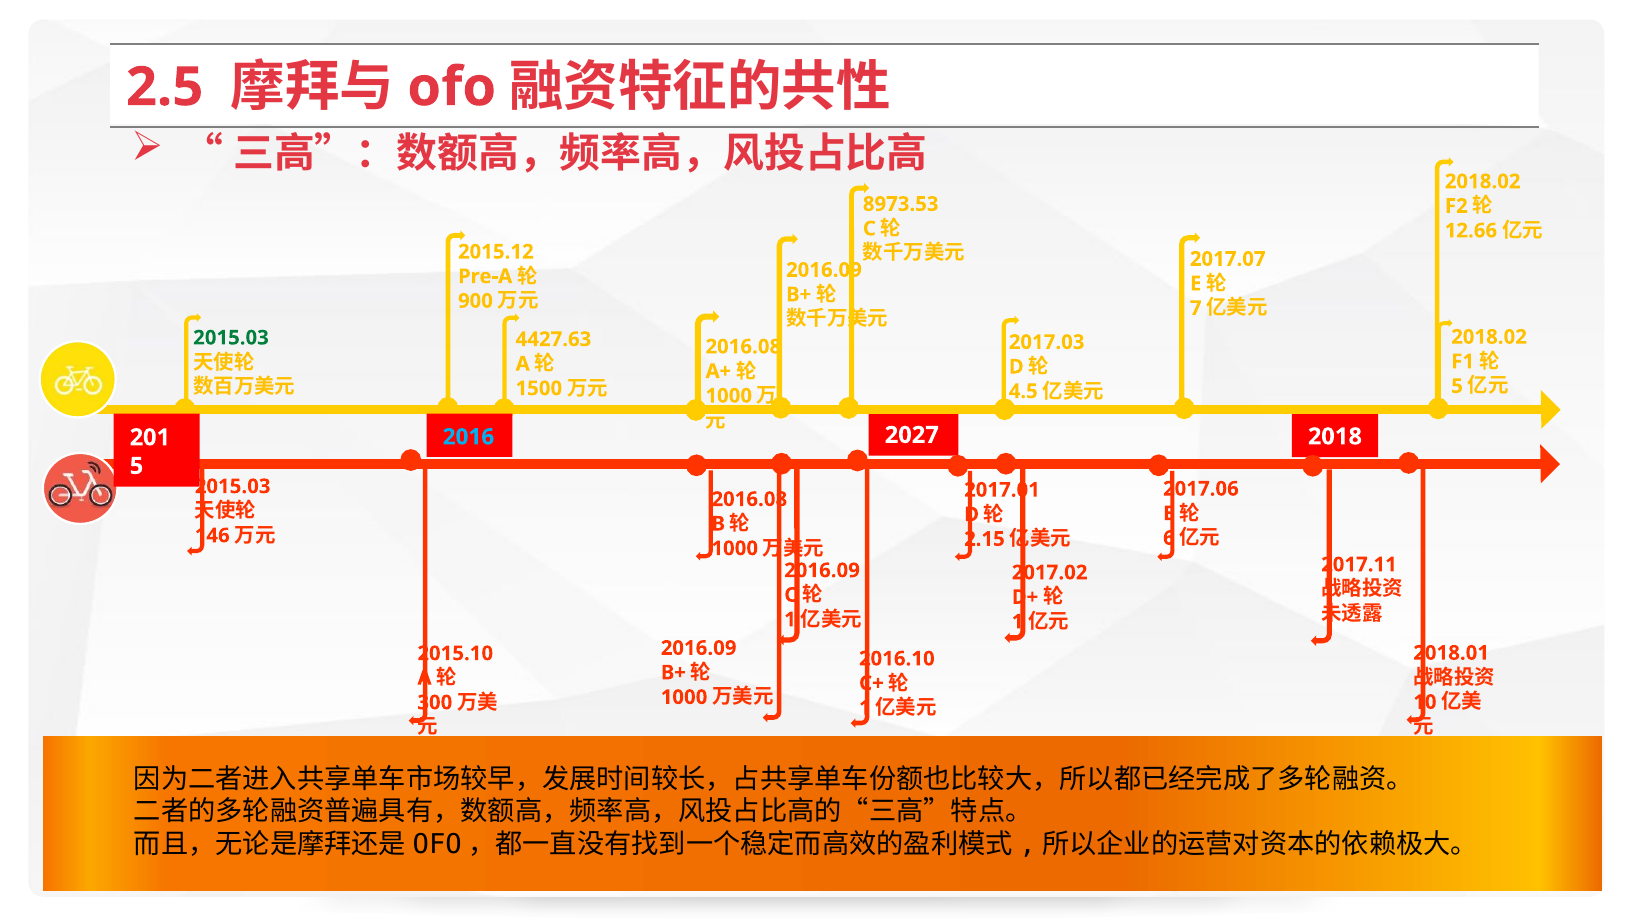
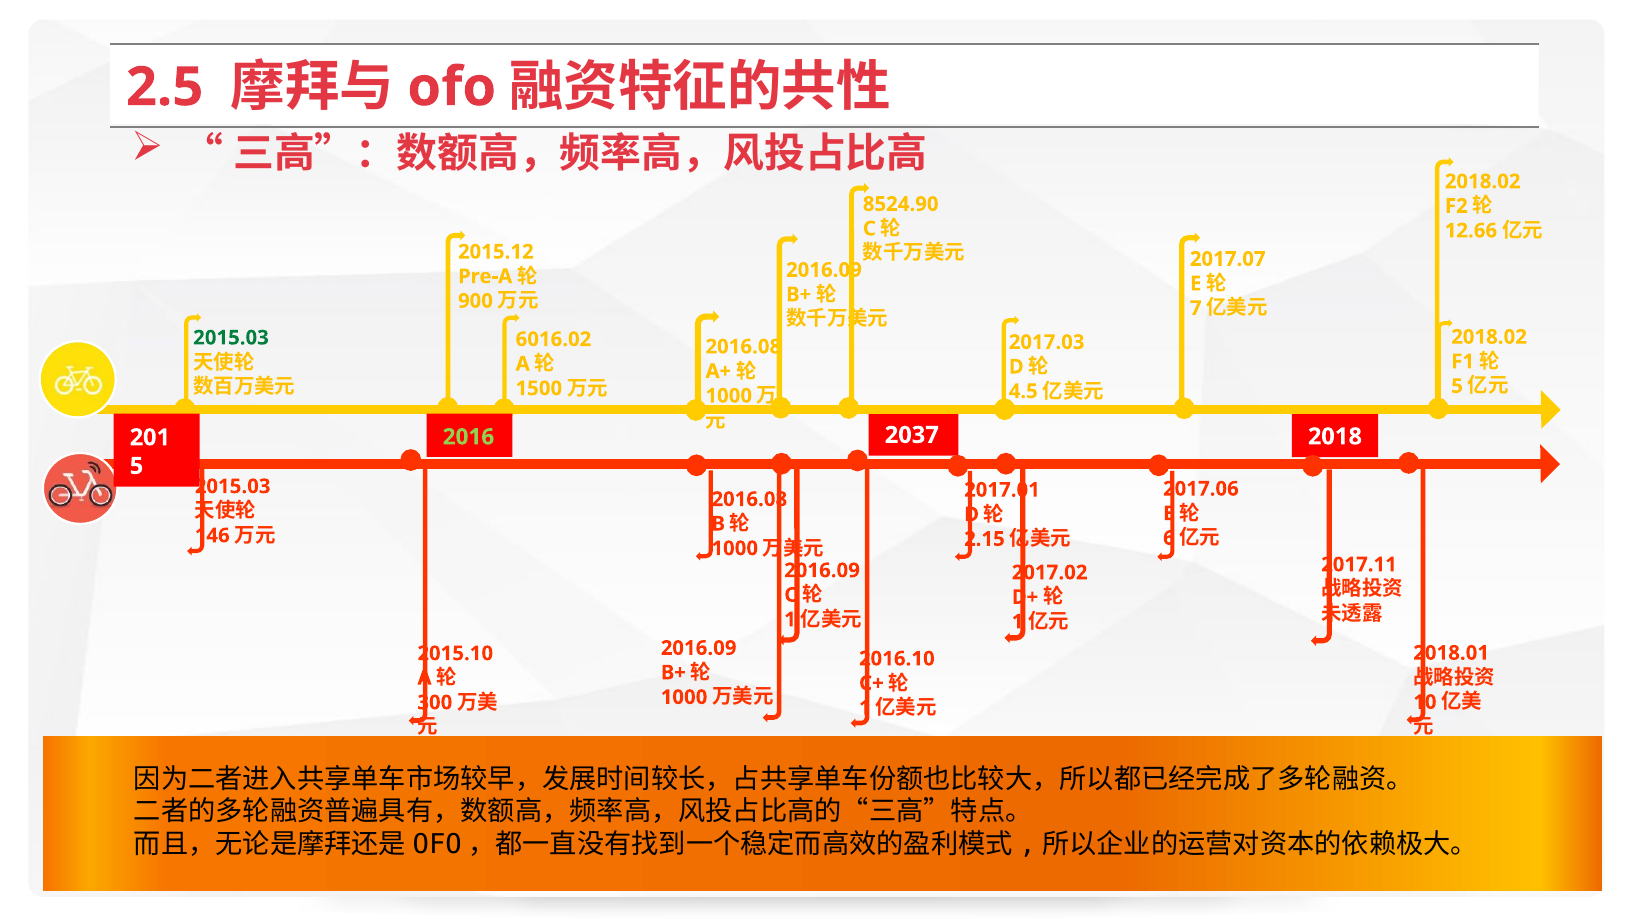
8973.53: 8973.53 -> 8524.90 (901, 204)
4427.63: 4427.63 -> 6016.02 (553, 339)
2027: 2027 -> 2037 (912, 435)
2016 colour: light blue -> light green (468, 437)
